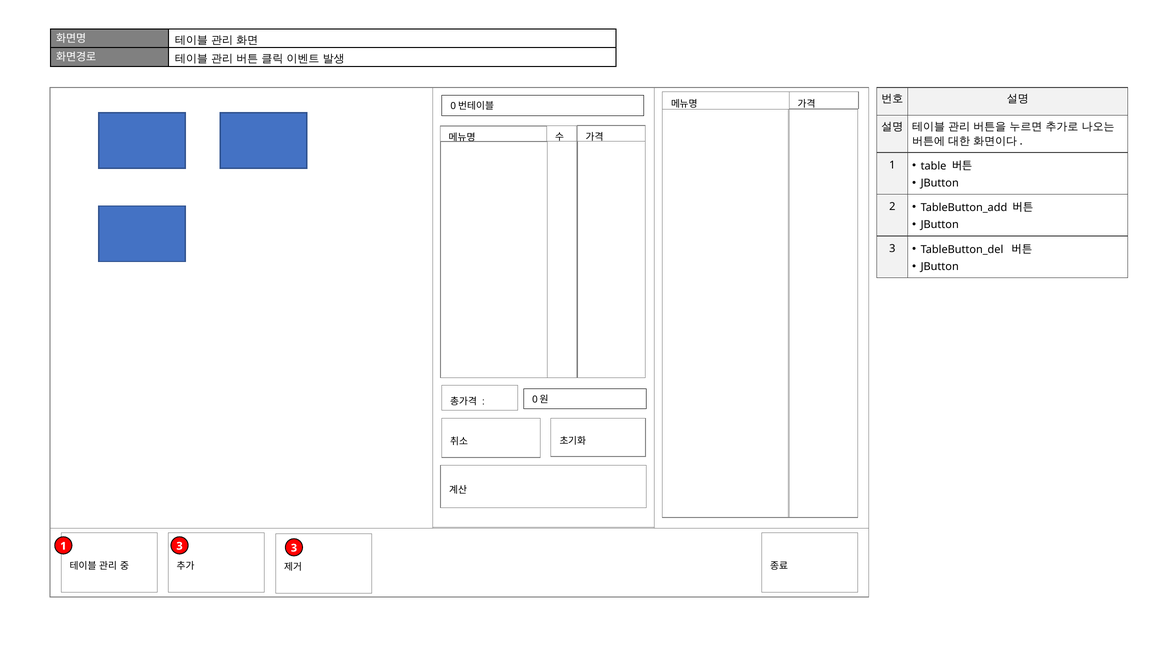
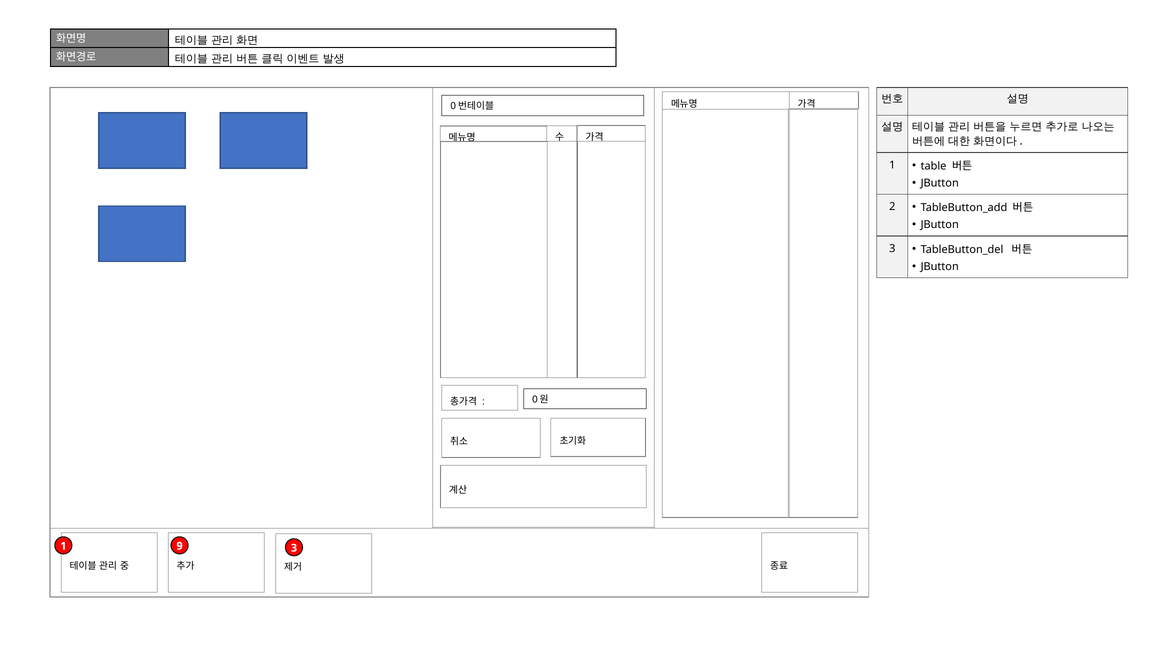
1 3: 3 -> 9 (180, 546)
